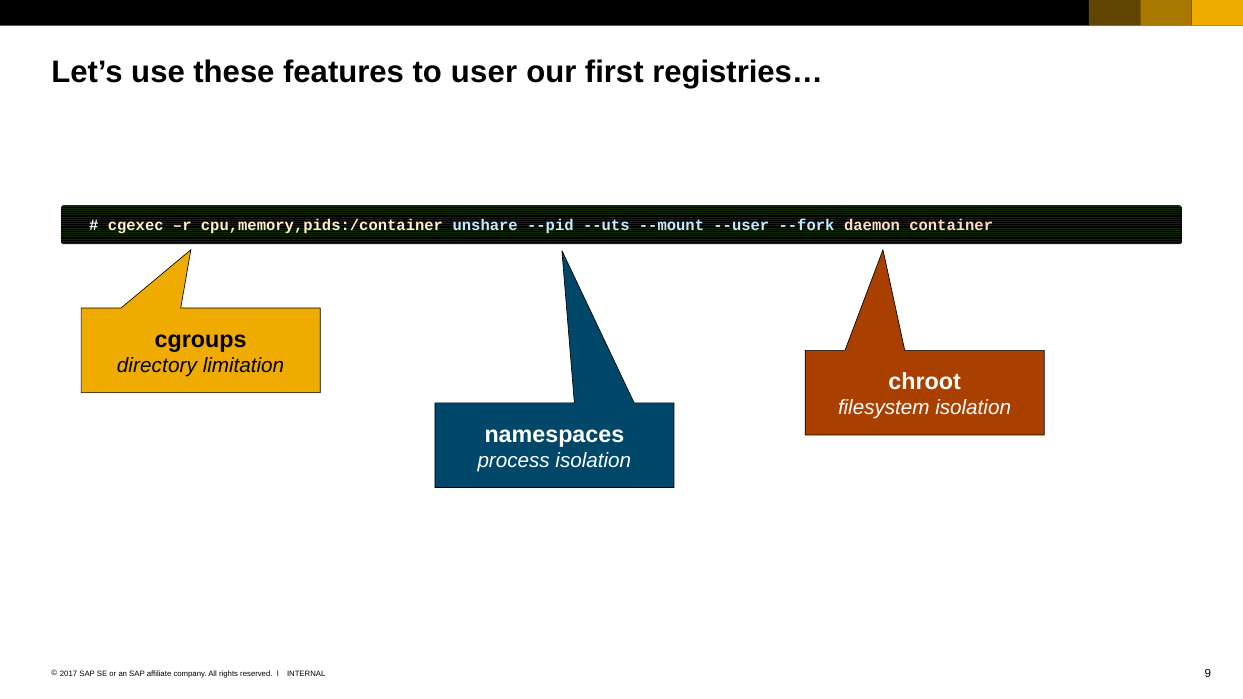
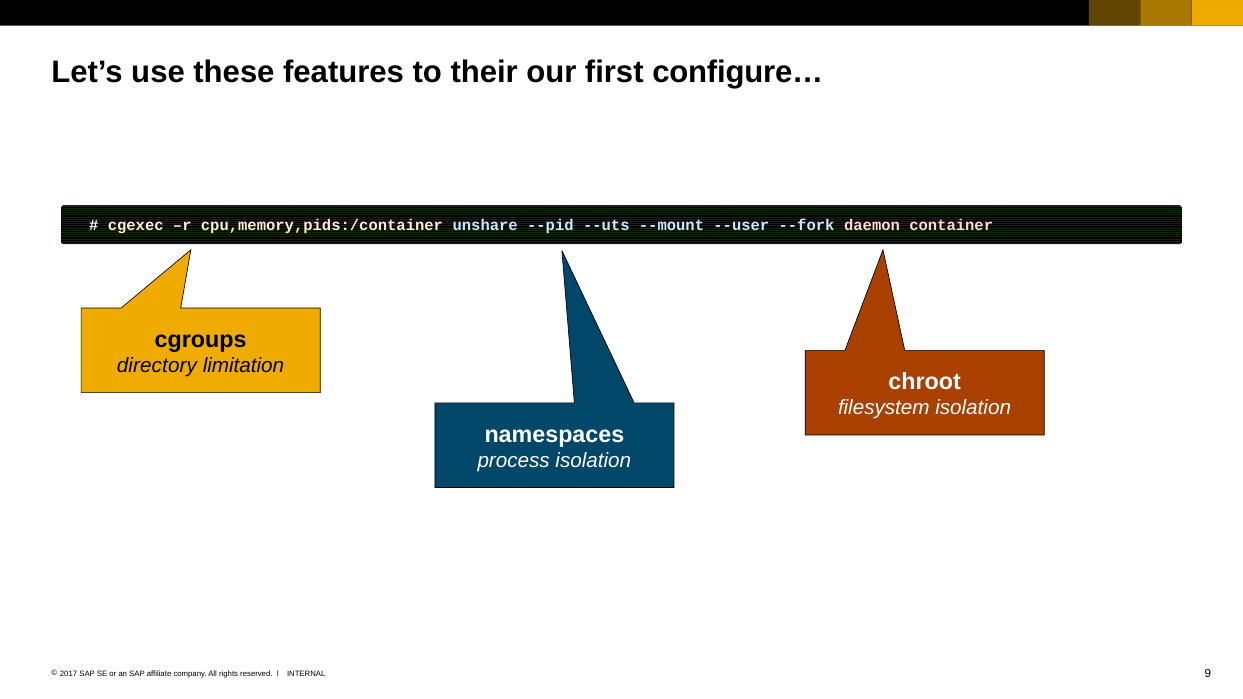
user: user -> their (484, 72)
registries…: registries… -> configure… (738, 72)
